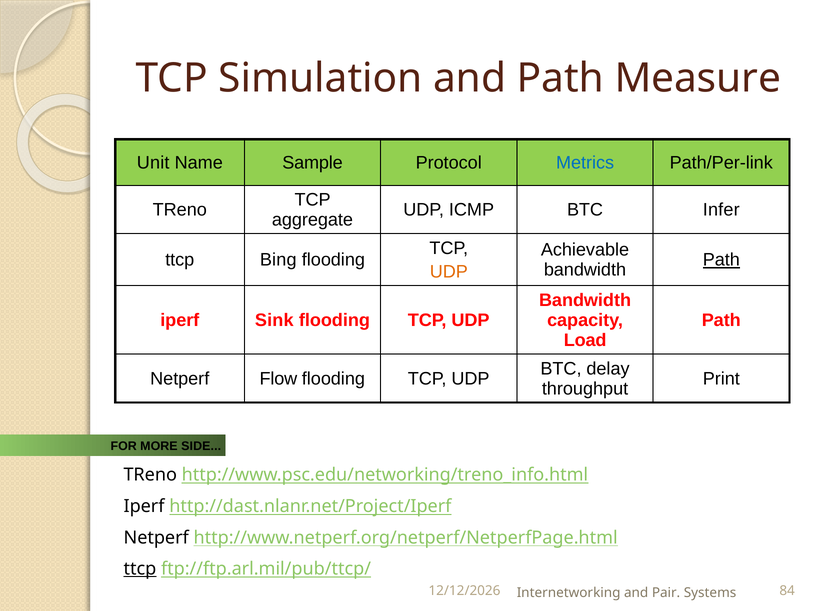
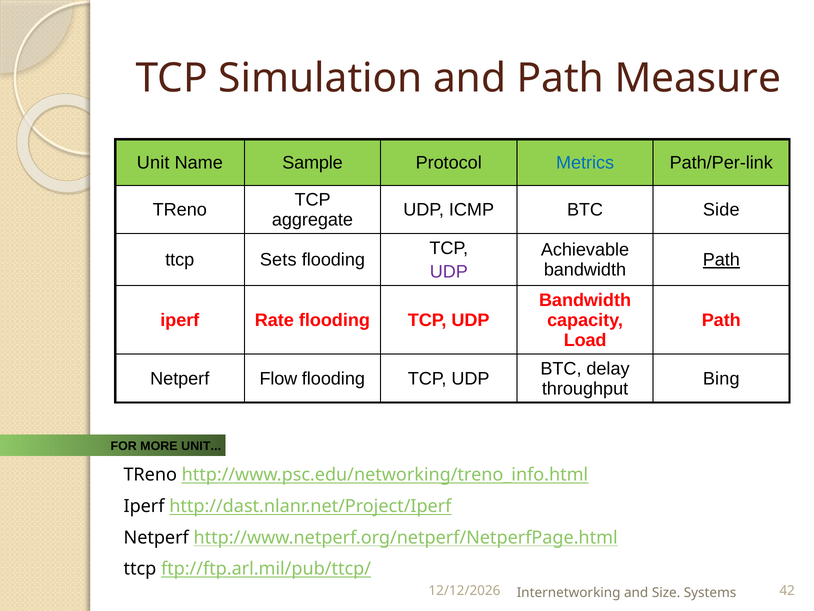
Infer: Infer -> Side (721, 210)
Bing: Bing -> Sets (278, 260)
UDP colour: orange -> purple (449, 272)
Sink: Sink -> Rate (274, 320)
Print: Print -> Bing (721, 378)
MORE SIDE: SIDE -> UNIT (201, 446)
ttcp underline: present -> none (140, 568)
Pair: Pair -> Size (666, 592)
84: 84 -> 42 (787, 590)
